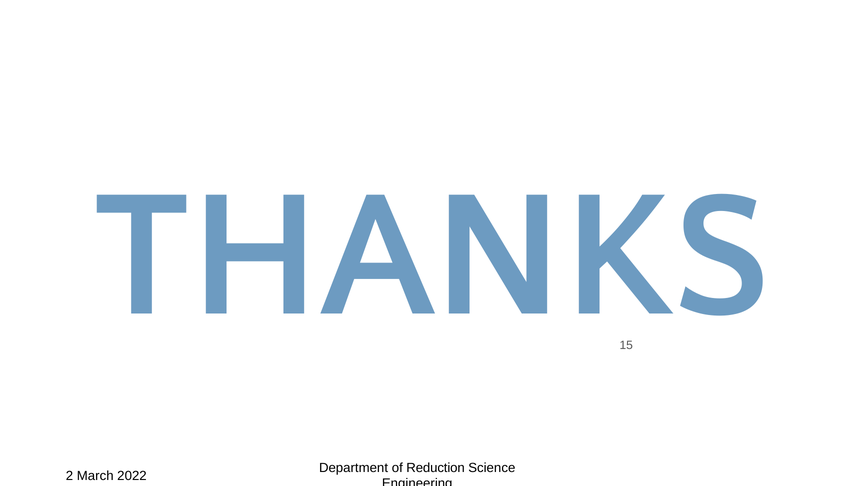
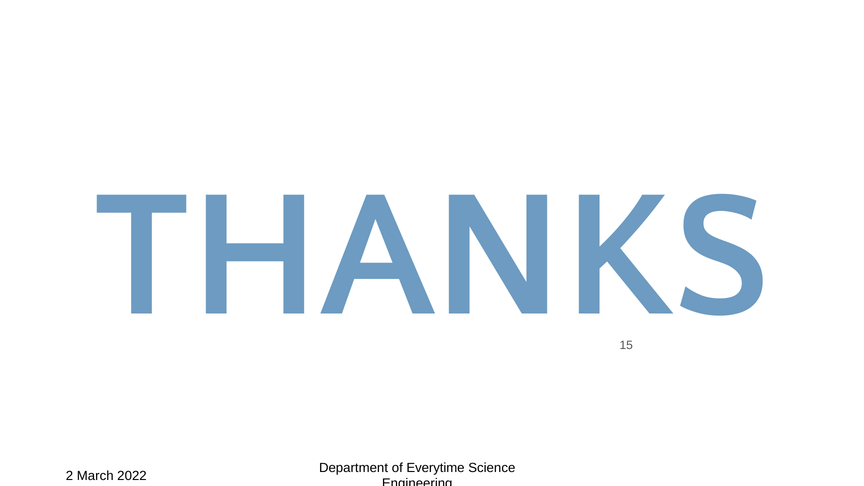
Reduction: Reduction -> Everytime (436, 468)
